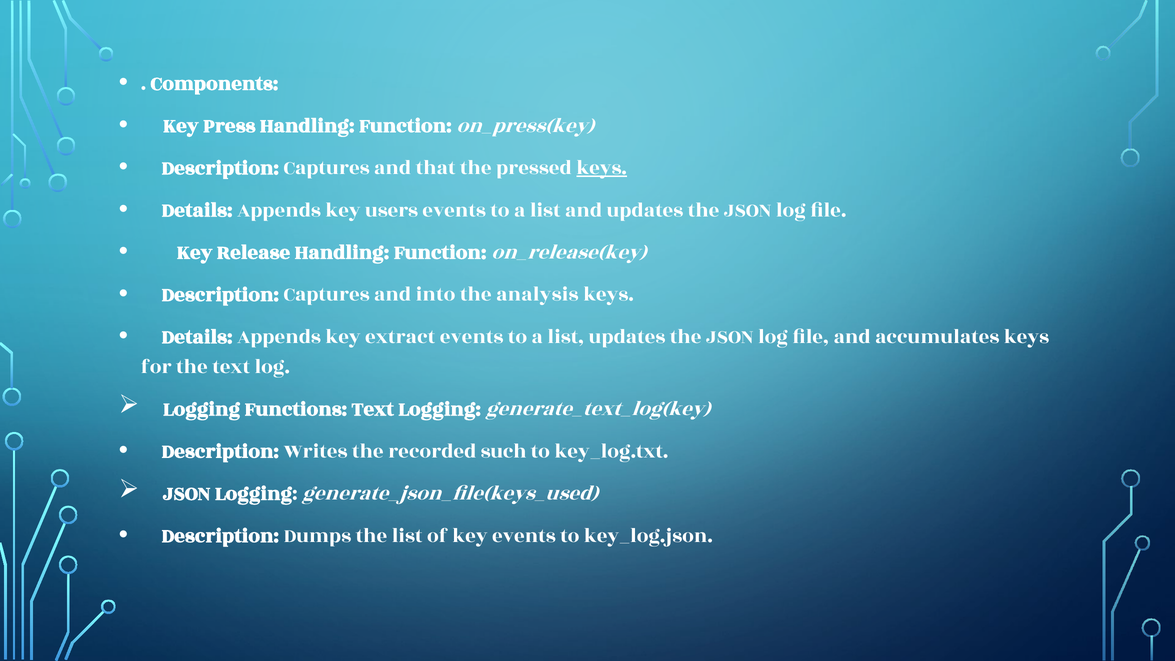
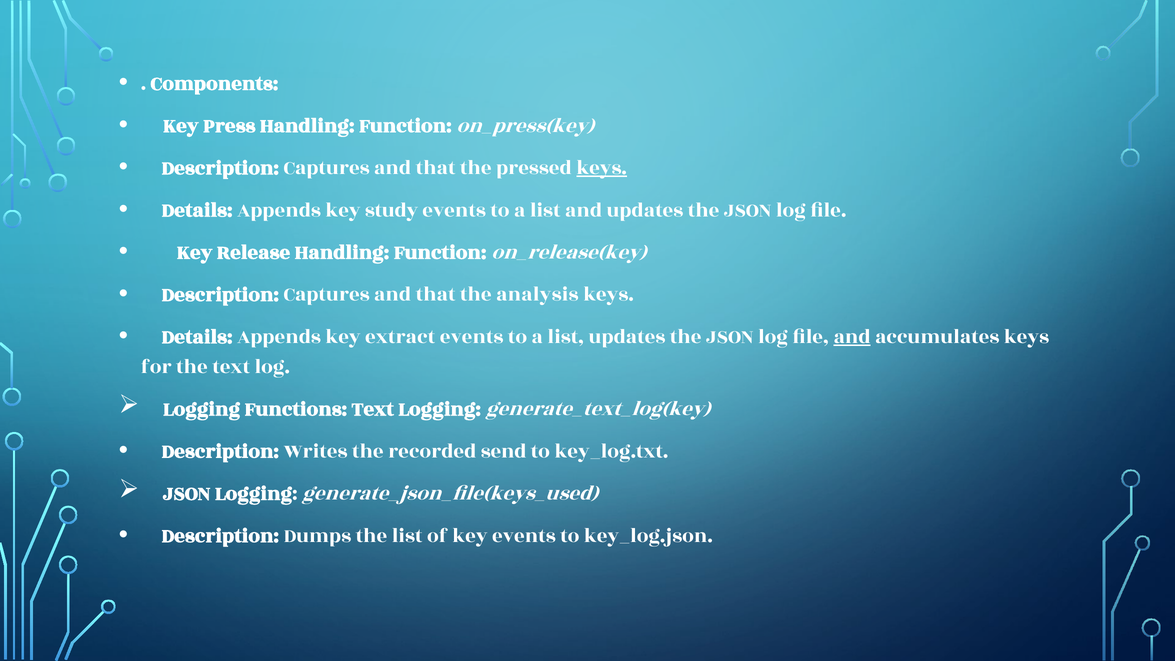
users: users -> study (392, 210)
into: into -> that (436, 294)
and underline: none -> present (852, 336)
such: such -> send (504, 451)
